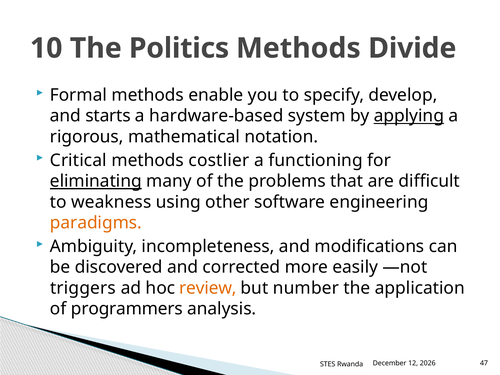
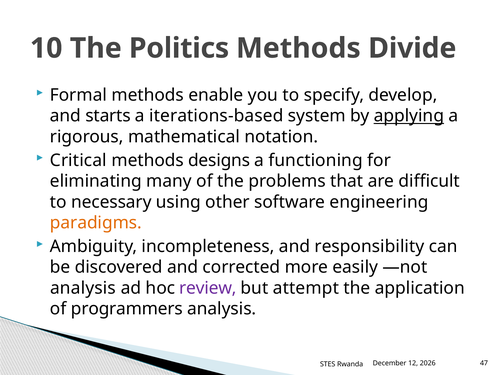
hardware-based: hardware-based -> iterations-based (216, 116)
costlier: costlier -> designs (219, 160)
eliminating underline: present -> none (96, 181)
weakness: weakness -> necessary (111, 202)
modifications: modifications -> responsibility (369, 246)
triggers: triggers -> analysis (83, 288)
review colour: orange -> purple (208, 288)
number: number -> attempt (306, 288)
